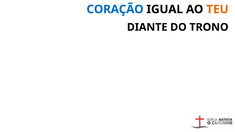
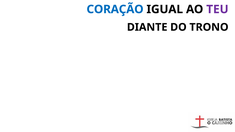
TEU colour: orange -> purple (217, 9)
